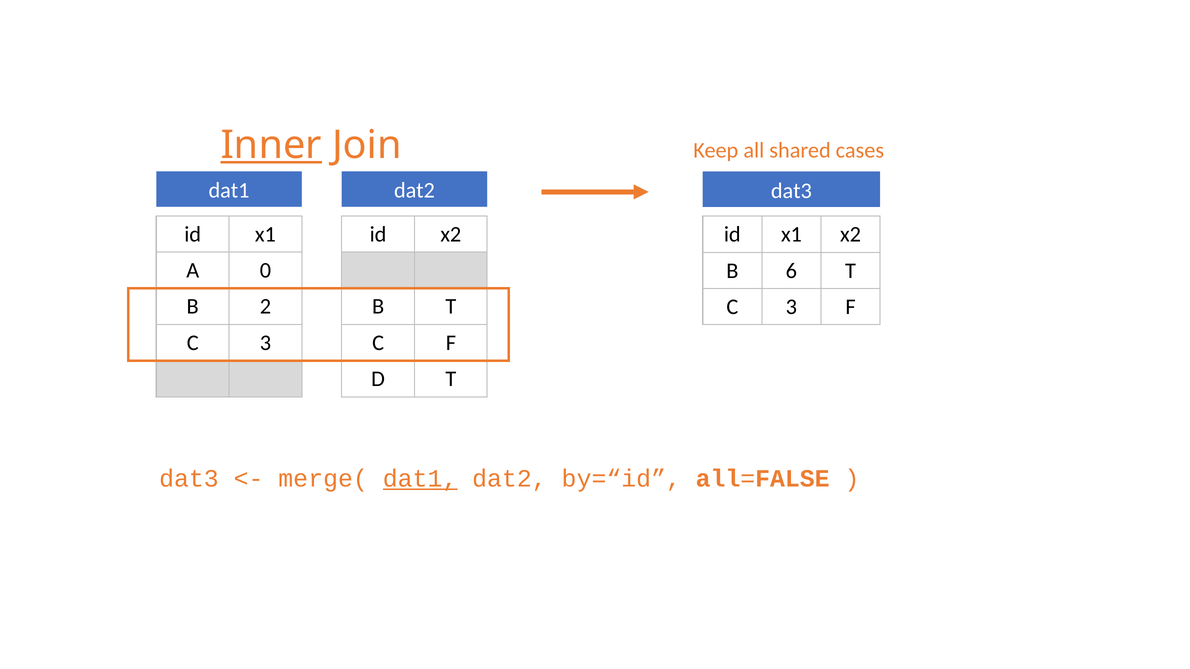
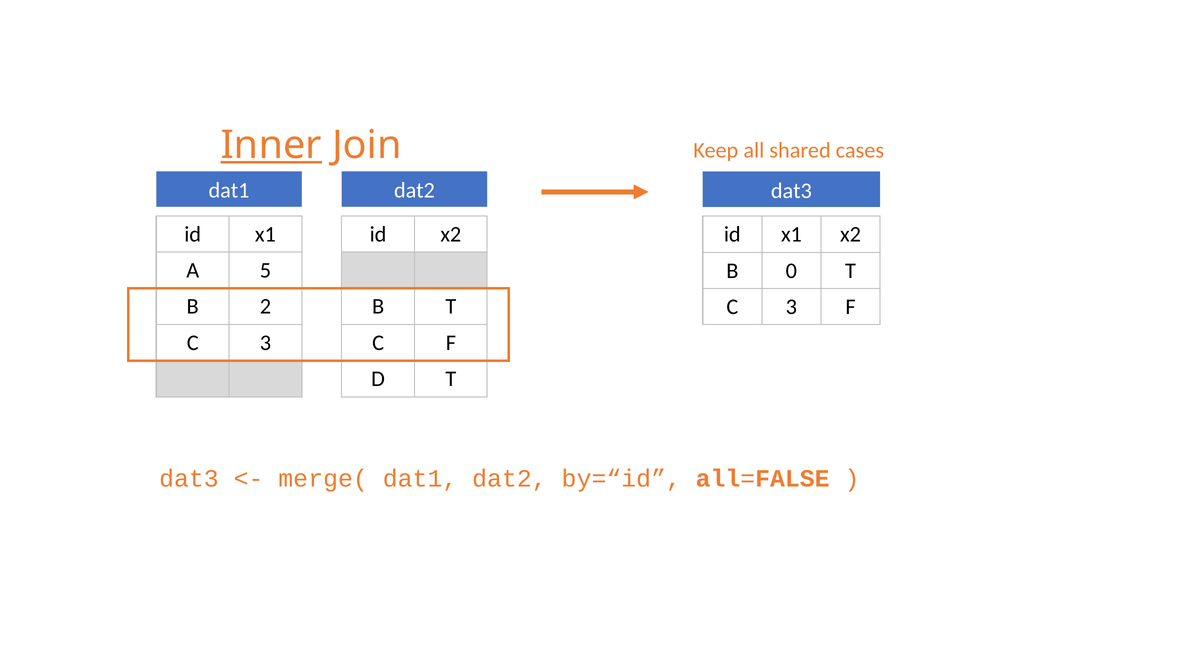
0: 0 -> 5 (265, 271)
6: 6 -> 0 (791, 271)
dat1 underline: present -> none (420, 479)
